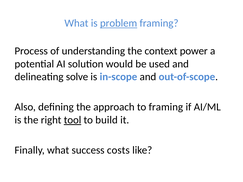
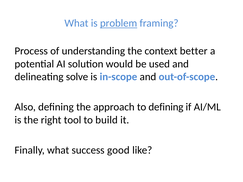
power: power -> better (194, 51)
to framing: framing -> defining (166, 107)
tool underline: present -> none (73, 120)
costs: costs -> good (118, 150)
